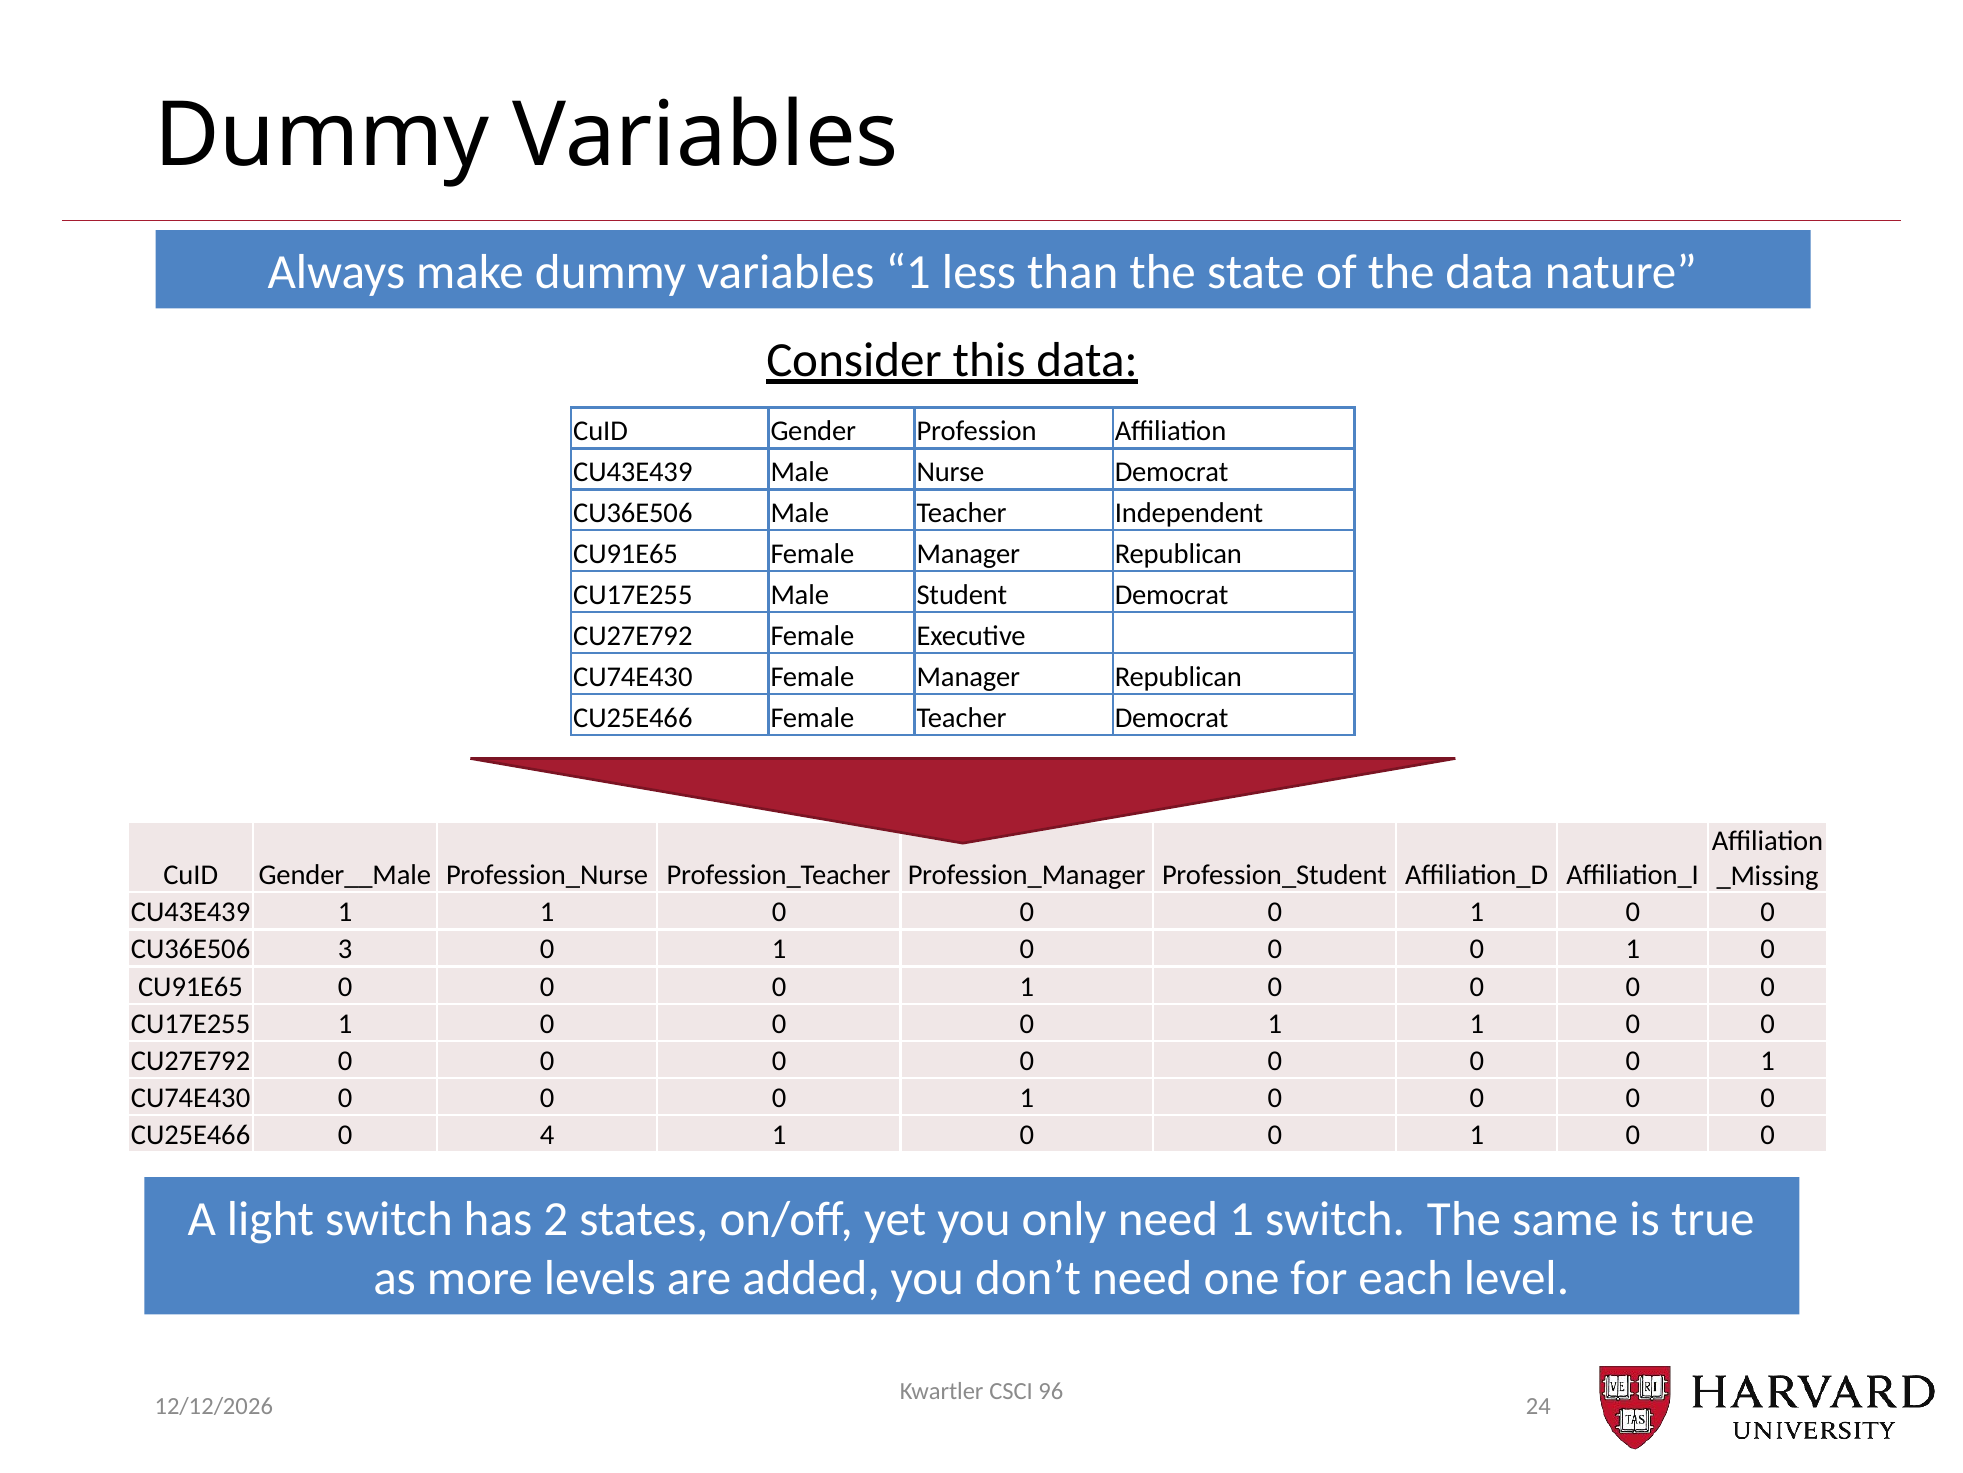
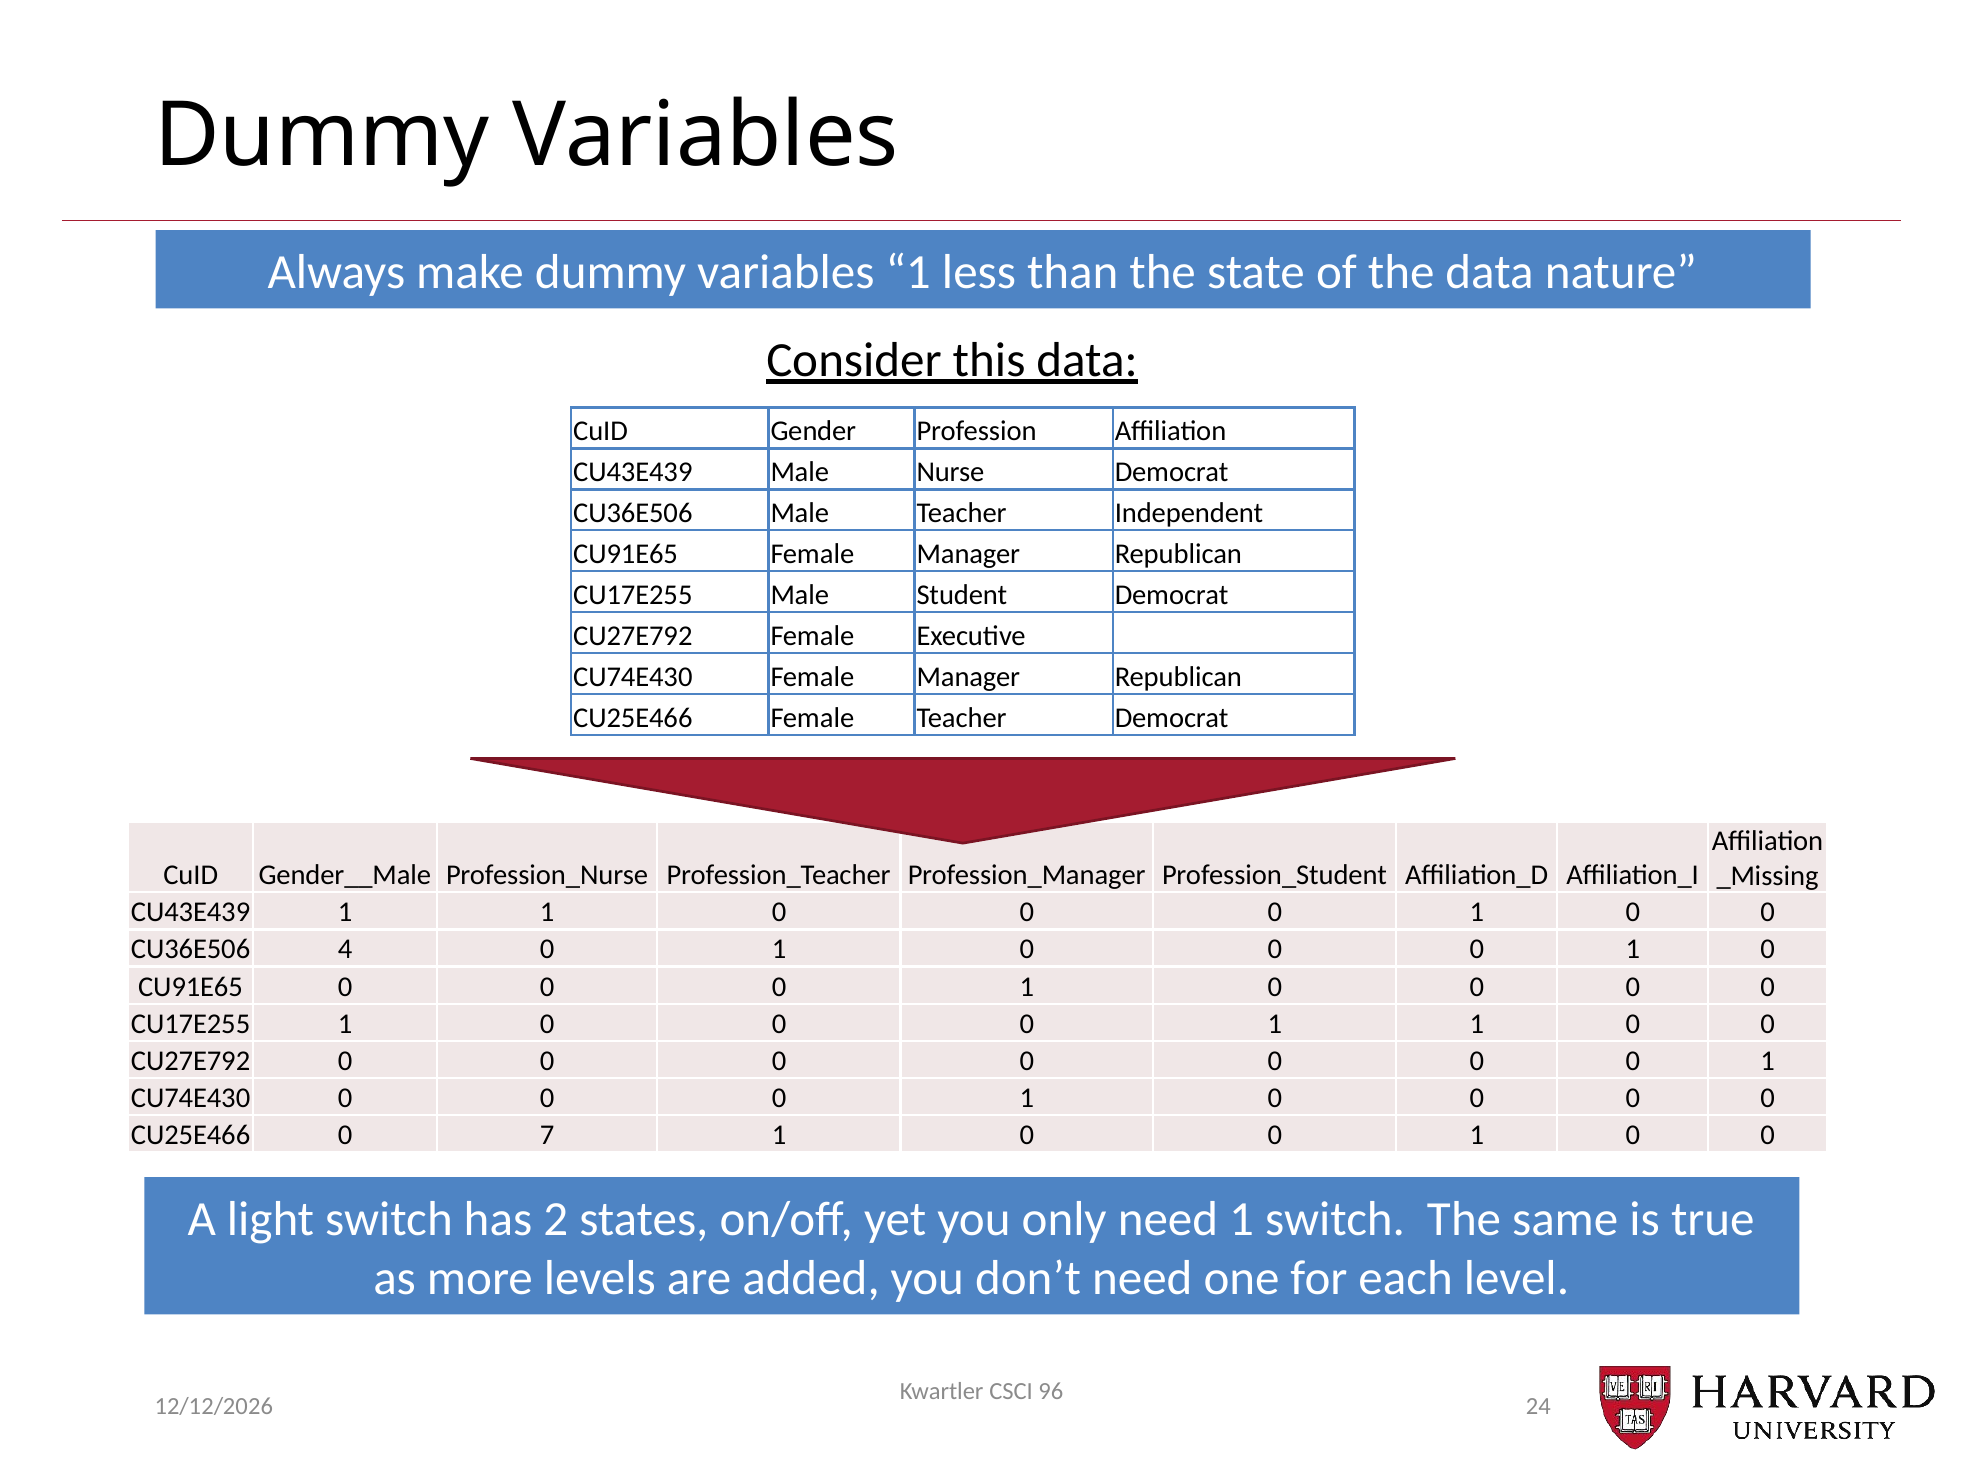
3: 3 -> 4 (345, 949)
4: 4 -> 7 (547, 1135)
